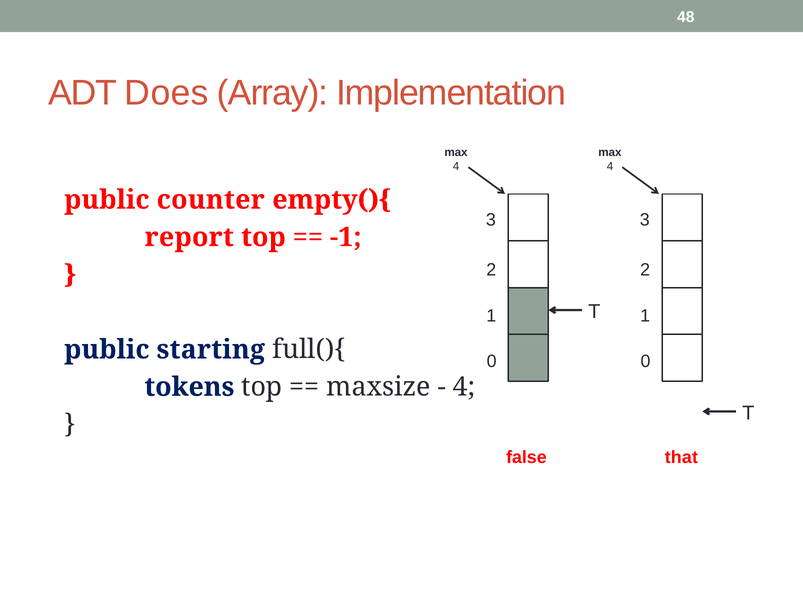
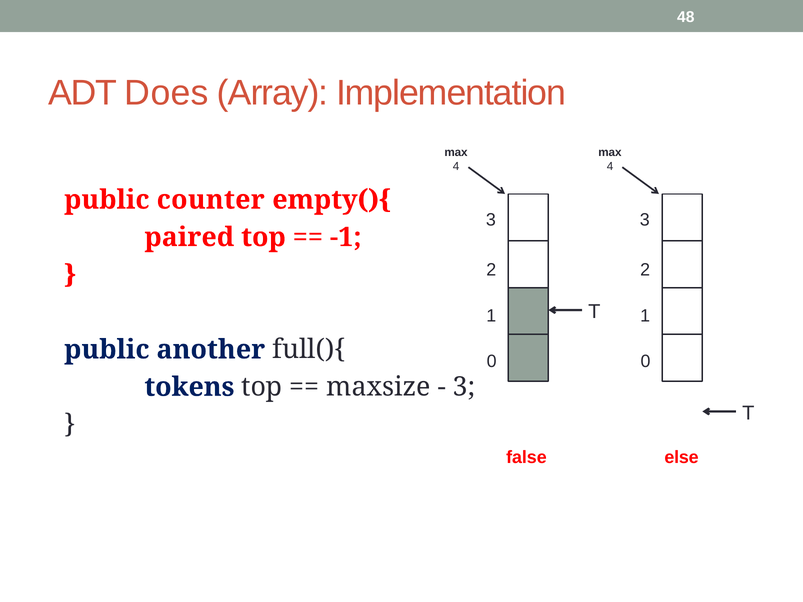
report: report -> paired (189, 237)
starting: starting -> another (211, 350)
4: 4 -> 3 (464, 387)
that: that -> else (682, 458)
